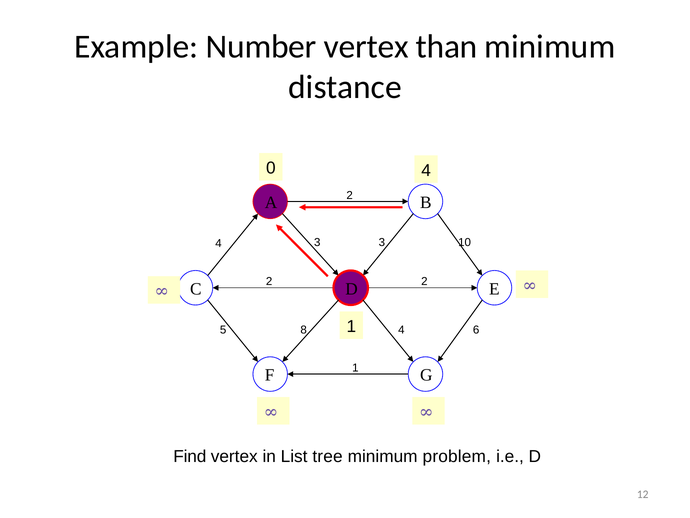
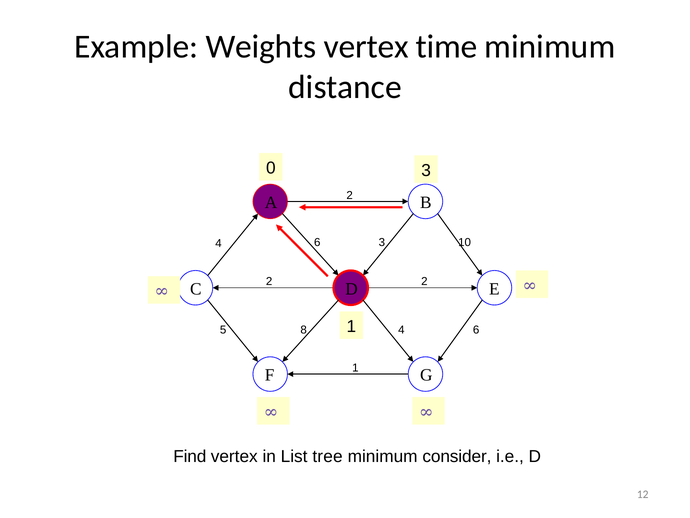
Number: Number -> Weights (261, 47)
than: than -> time (447, 47)
0 4: 4 -> 3 (426, 170)
4 3: 3 -> 6 (317, 242)
problem: problem -> consider (457, 456)
